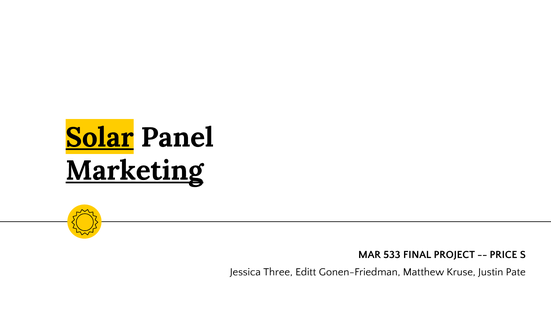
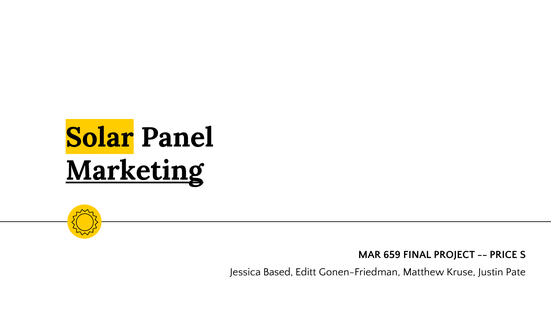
Solar underline: present -> none (100, 137)
533: 533 -> 659 (392, 254)
Three: Three -> Based (278, 272)
